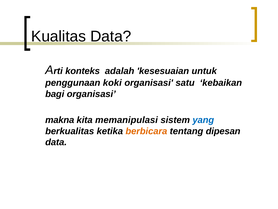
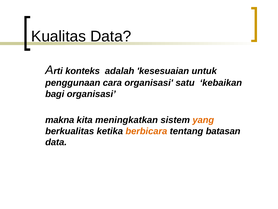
koki: koki -> cara (112, 83)
memanipulasi: memanipulasi -> meningkatkan (127, 120)
yang colour: blue -> orange (203, 120)
dipesan: dipesan -> batasan (223, 131)
